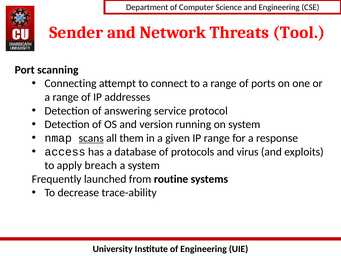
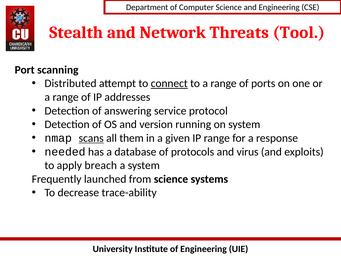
Sender: Sender -> Stealth (76, 32)
Connecting: Connecting -> Distributed (71, 83)
connect underline: none -> present (169, 83)
access: access -> needed (65, 152)
from routine: routine -> science (171, 179)
